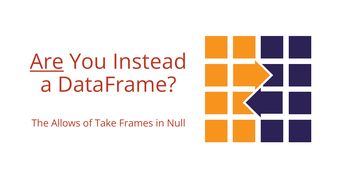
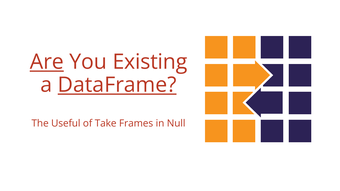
Instead: Instead -> Existing (150, 62)
DataFrame underline: none -> present (117, 85)
Allows: Allows -> Useful (66, 123)
